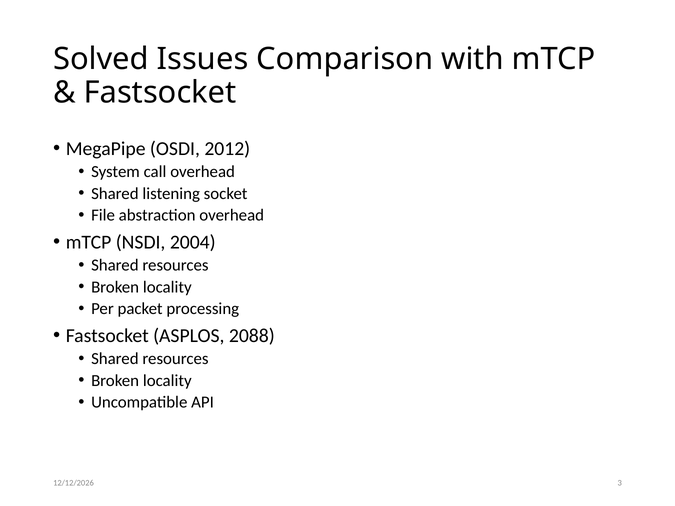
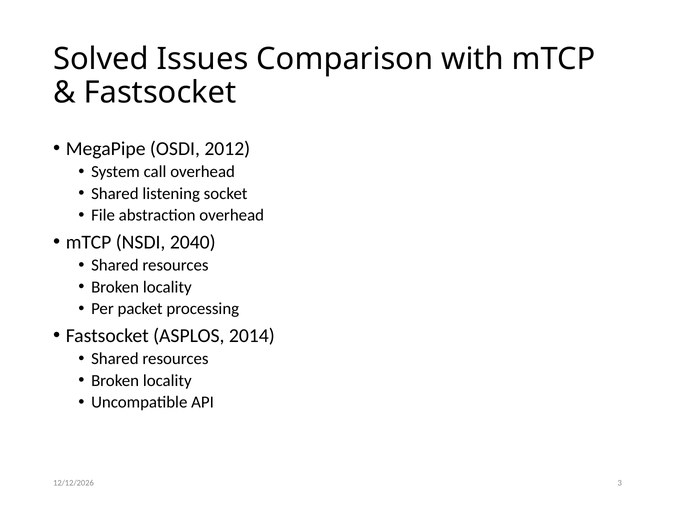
2004: 2004 -> 2040 (193, 242)
2088: 2088 -> 2014 (252, 336)
